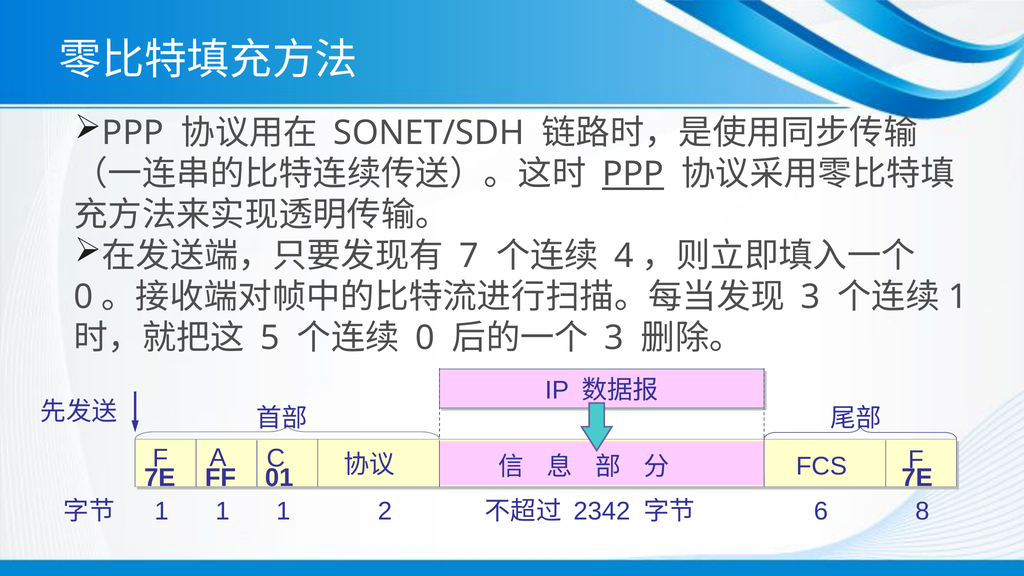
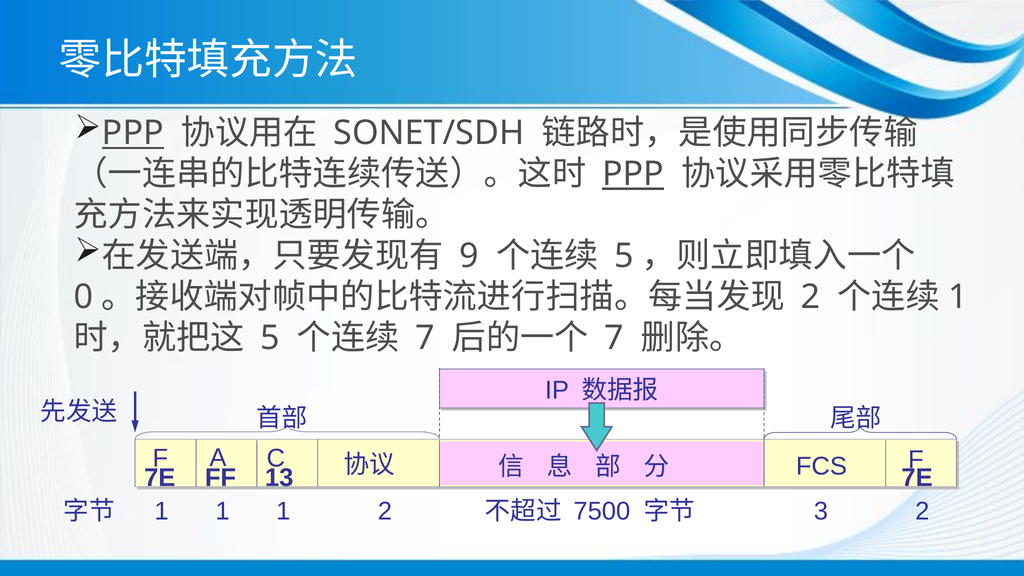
PPP underline: none -> present (133, 133)
7: 7 -> 9 (469, 256)
4: 4 -> 5 (624, 256)
3: 3 -> 2 (810, 297)
0: 0 -> 7 (425, 338)
3: 3 -> 7 (614, 338)
01: 01 -> 13 (279, 478)
8: 8 -> 2 (922, 512)
2342: 2342 -> 7500 (602, 512)
6: 6 -> 3 (821, 512)
